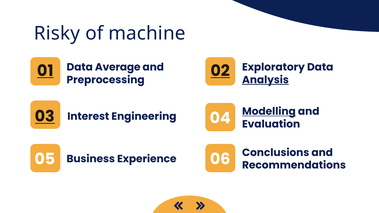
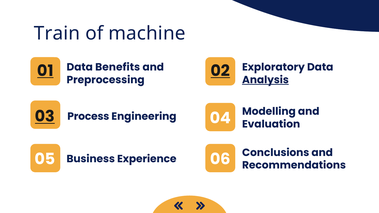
Risky: Risky -> Train (57, 33)
Average: Average -> Benefits (118, 67)
Modelling underline: present -> none (269, 112)
Interest: Interest -> Process (88, 117)
